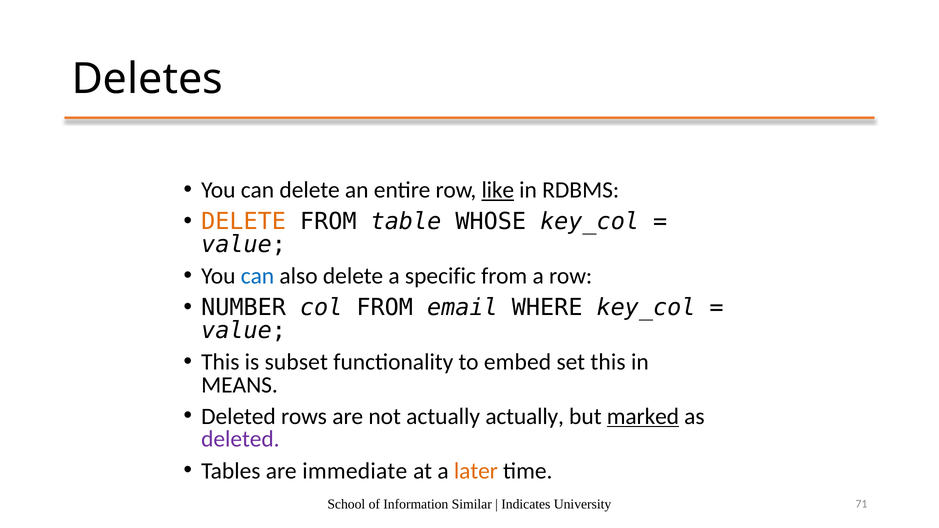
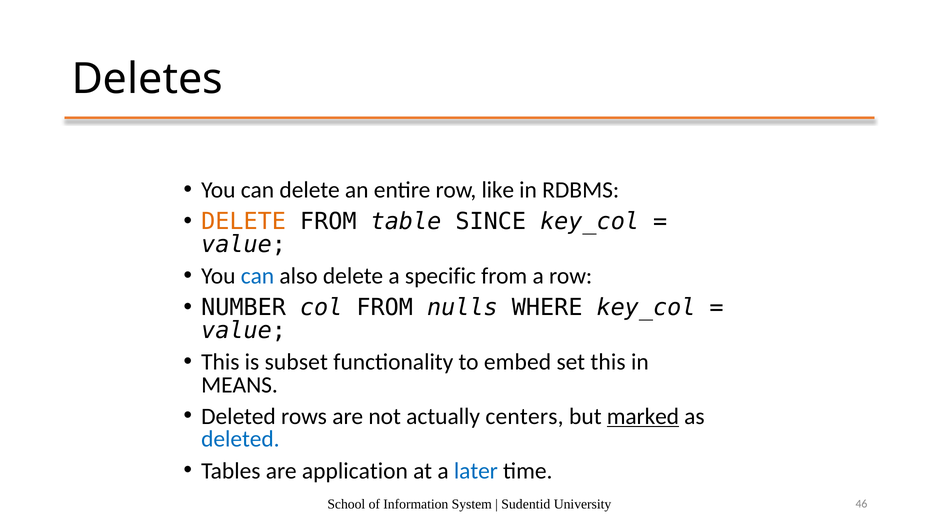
like underline: present -> none (498, 190)
WHOSE: WHOSE -> SINCE (491, 222)
email: email -> nulls (462, 308)
actually actually: actually -> centers (524, 417)
deleted colour: purple -> blue (240, 439)
immediate: immediate -> application (355, 471)
later colour: orange -> blue (476, 471)
Similar: Similar -> System (472, 505)
Indicates: Indicates -> Sudentid (526, 505)
71: 71 -> 46 (861, 504)
